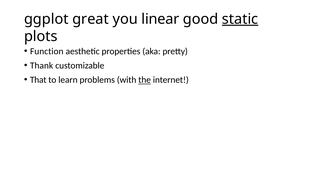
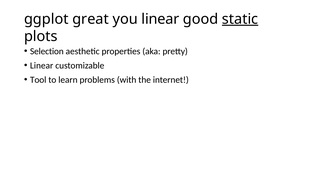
Function: Function -> Selection (47, 51)
Thank: Thank -> Linear (42, 65)
That: That -> Tool (38, 80)
the underline: present -> none (145, 80)
